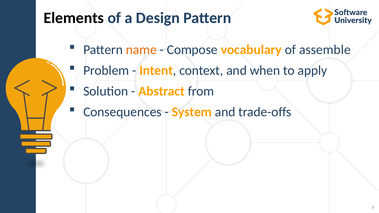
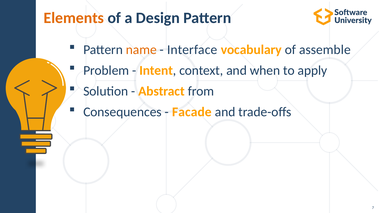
Elements colour: black -> orange (74, 18)
Compose: Compose -> Interface (192, 50)
System: System -> Facade (192, 112)
